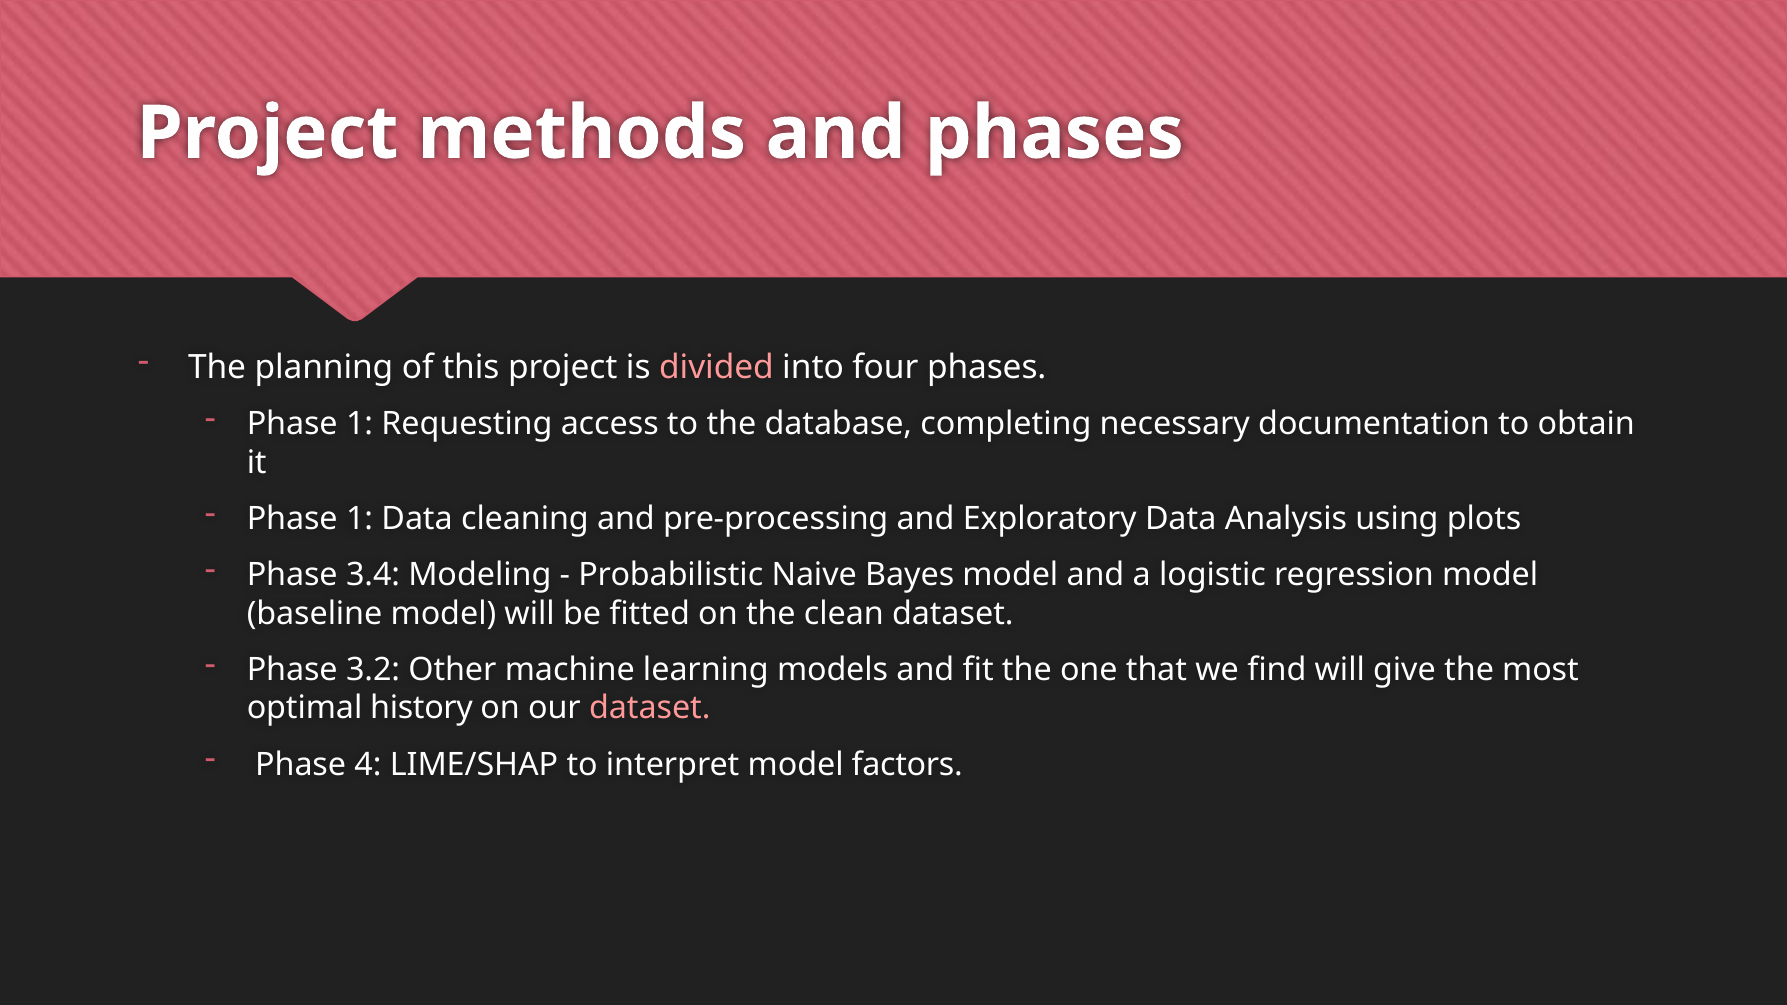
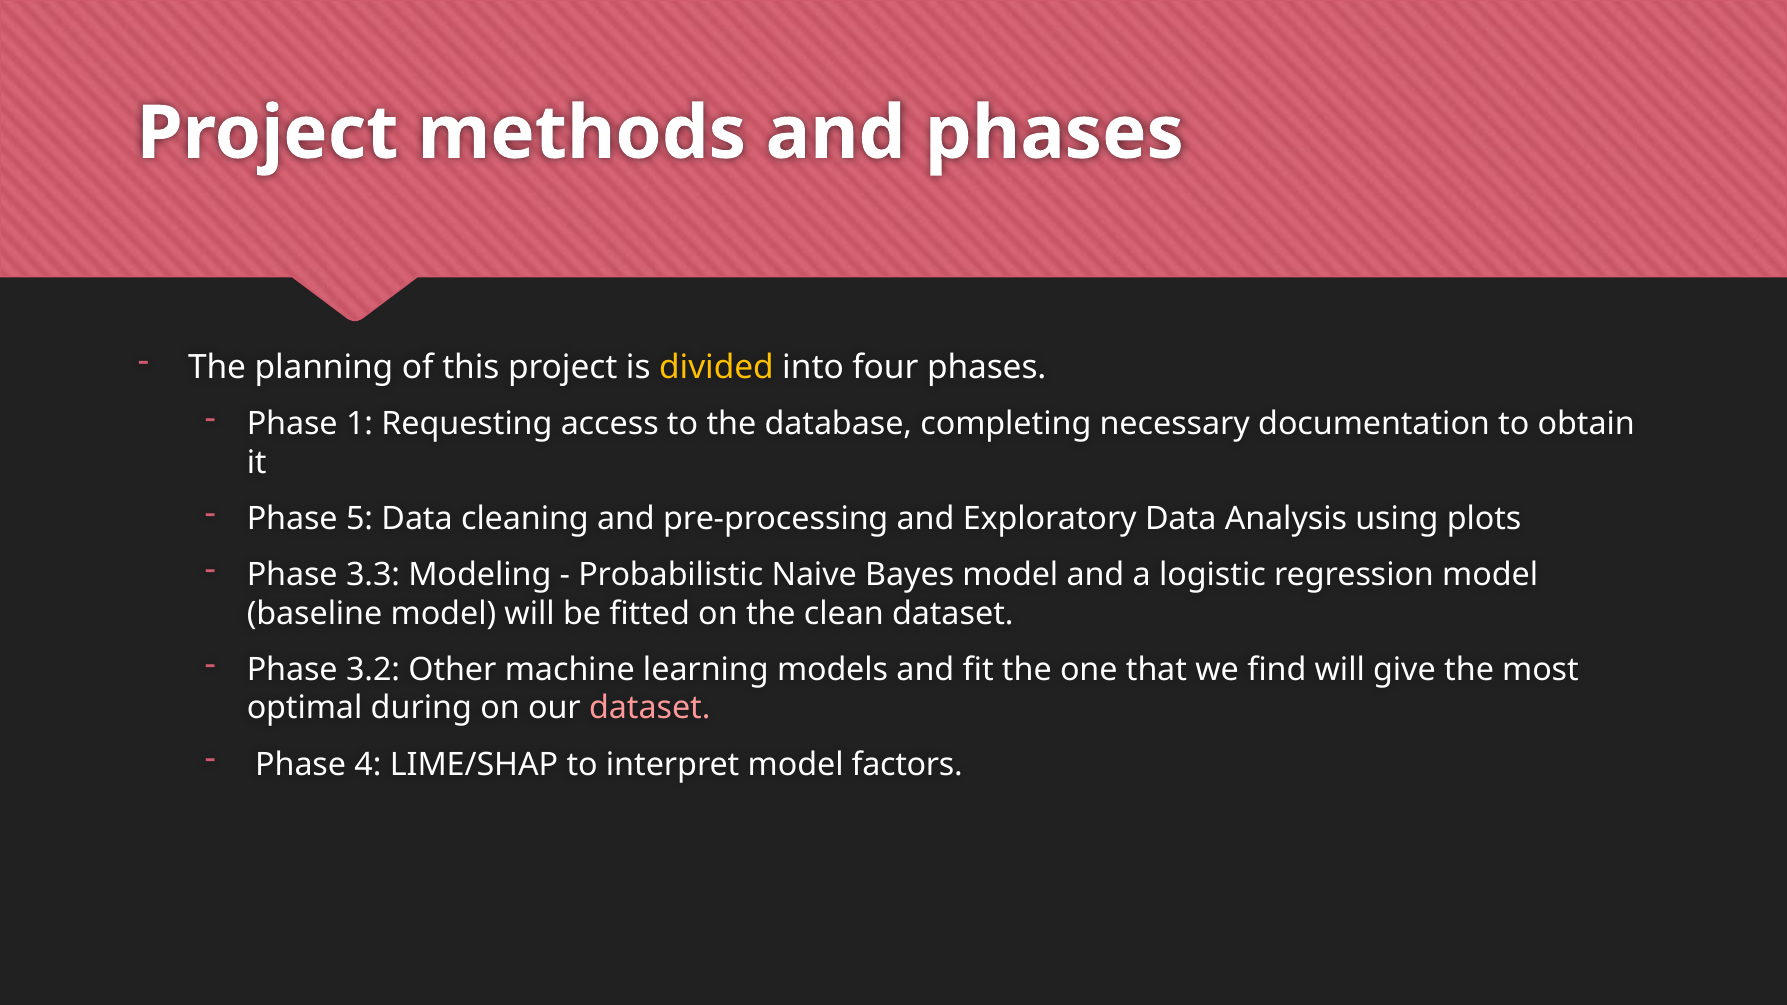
divided colour: pink -> yellow (716, 367)
1: 1 -> 5 (360, 519)
3.4: 3.4 -> 3.3 (373, 575)
history: history -> during (421, 708)
